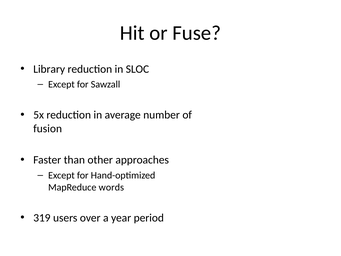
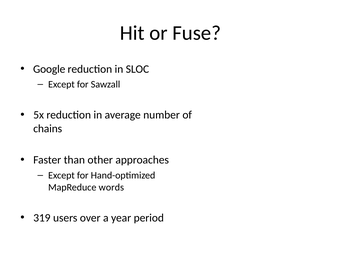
Library: Library -> Google (49, 69)
fusion: fusion -> chains (48, 128)
